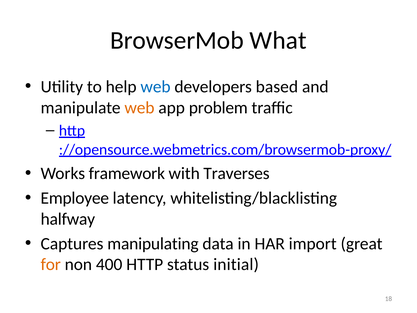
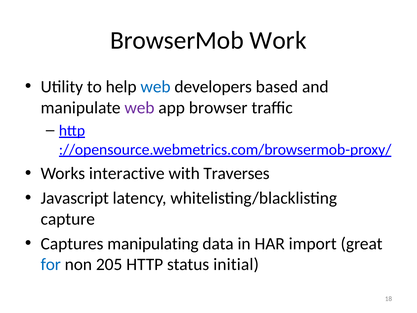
What: What -> Work (278, 40)
web colour: orange -> purple (139, 108)
problem: problem -> browser (218, 108)
framework: framework -> interactive (127, 173)
Employee: Employee -> Javascript (75, 198)
halfway: halfway -> capture (68, 219)
for colour: orange -> blue (51, 264)
400: 400 -> 205 (109, 264)
